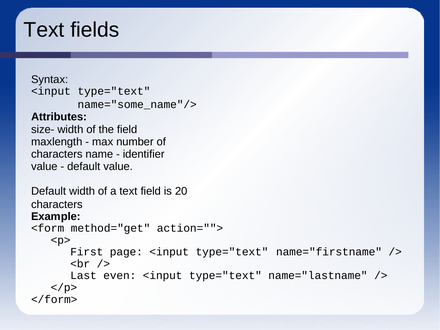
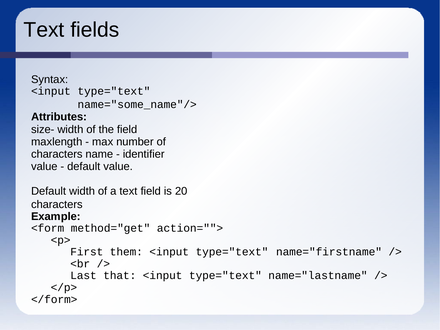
page: page -> them (126, 252)
even: even -> that (120, 275)
